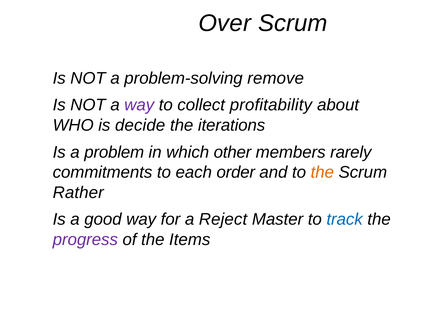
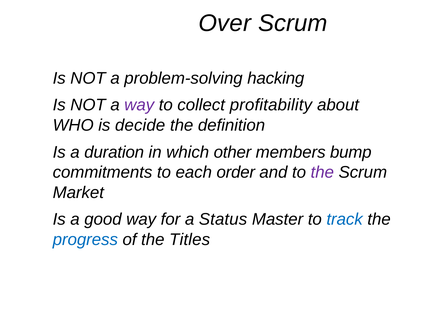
remove: remove -> hacking (276, 78)
iterations: iterations -> definition (232, 125)
problem: problem -> duration (114, 152)
rarely: rarely -> bump (351, 152)
the colour: orange -> purple (322, 172)
Rather: Rather -> Market (78, 193)
Reject: Reject -> Status (223, 219)
progress colour: purple -> blue (85, 240)
Items: Items -> Titles (190, 240)
